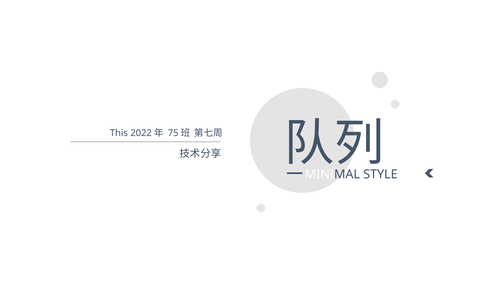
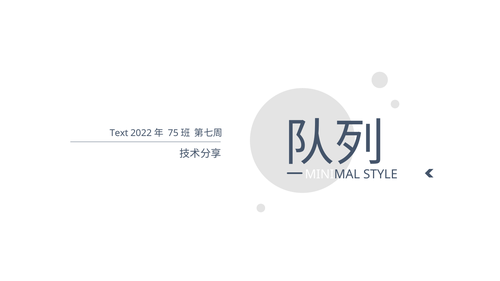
This: This -> Text (119, 133)
